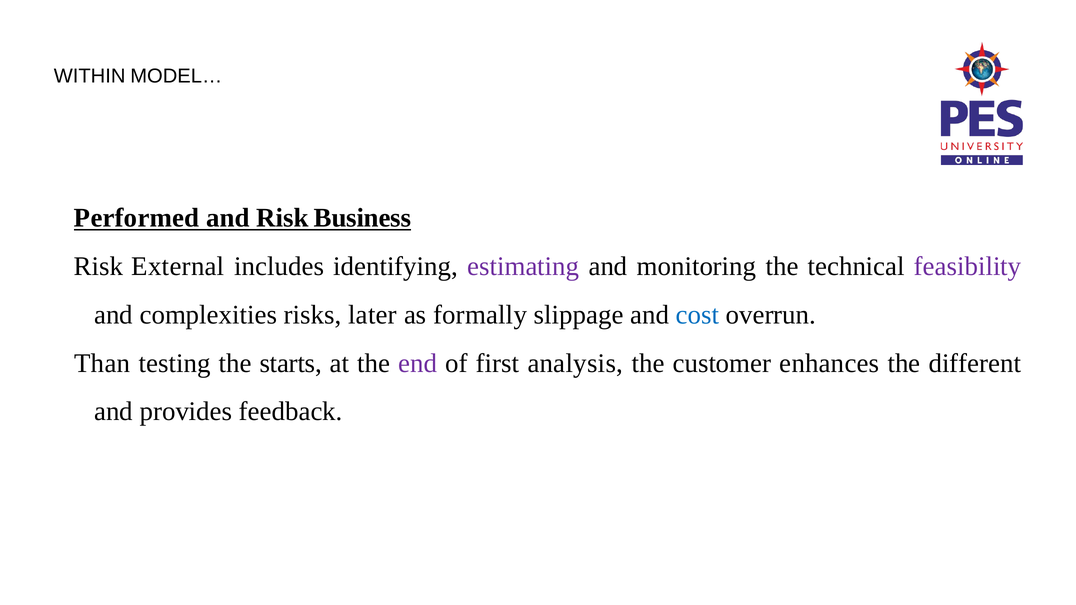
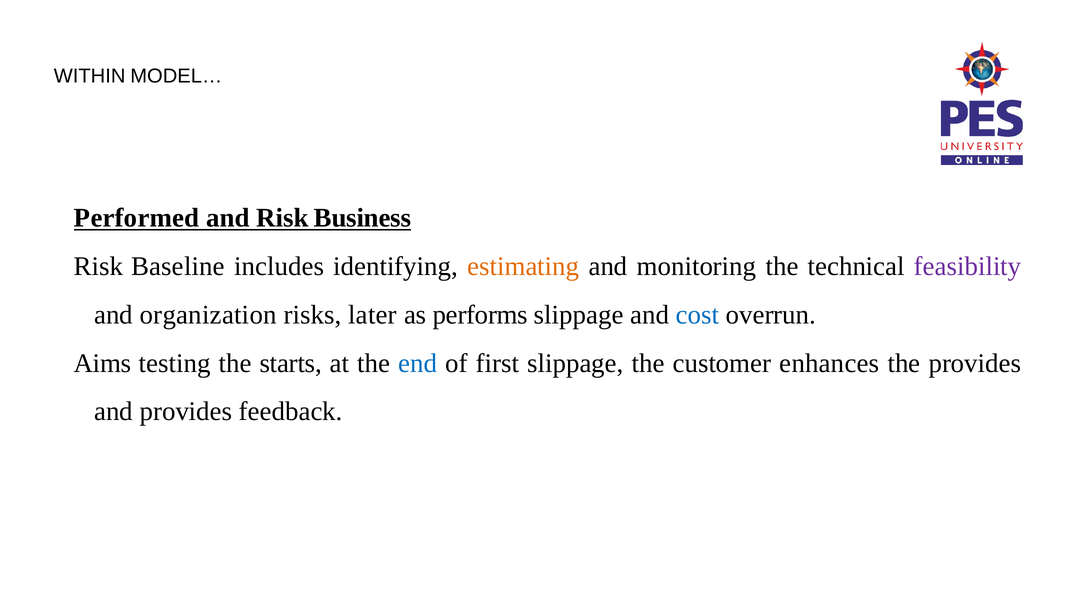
External: External -> Baseline (178, 267)
estimating colour: purple -> orange (523, 267)
complexities: complexities -> organization (208, 315)
formally: formally -> performs (480, 315)
Than: Than -> Aims (102, 363)
end colour: purple -> blue (418, 363)
first analysis: analysis -> slippage (575, 363)
the different: different -> provides (975, 363)
